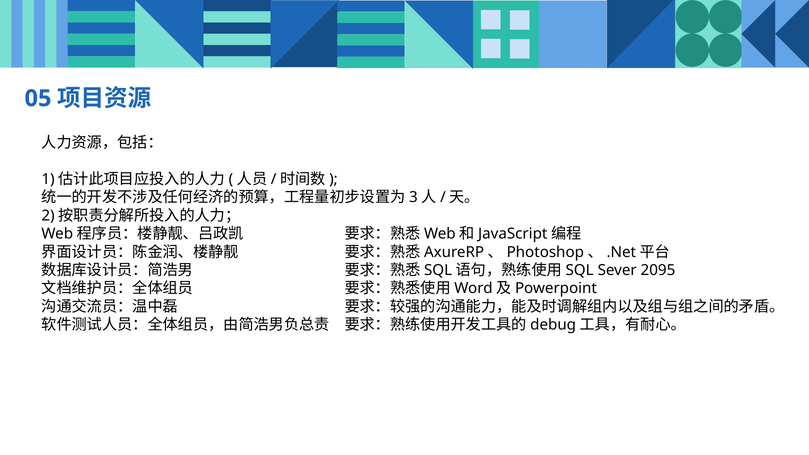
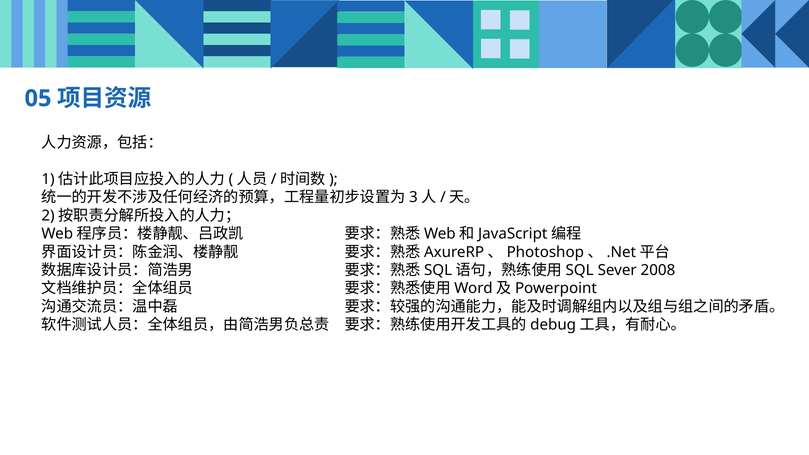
2095: 2095 -> 2008 (658, 270)
